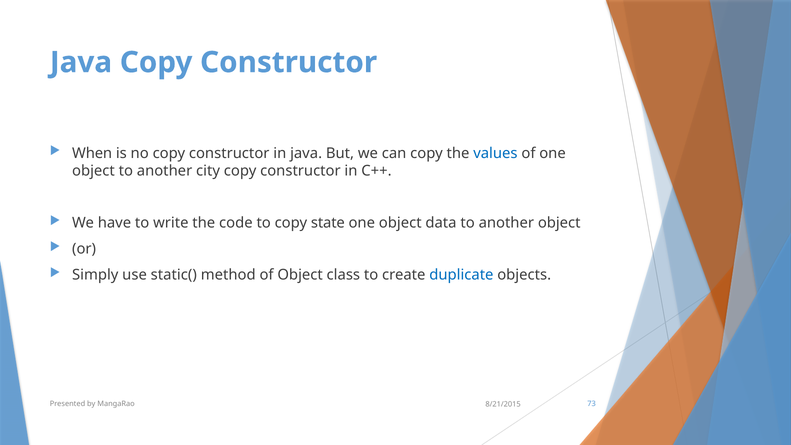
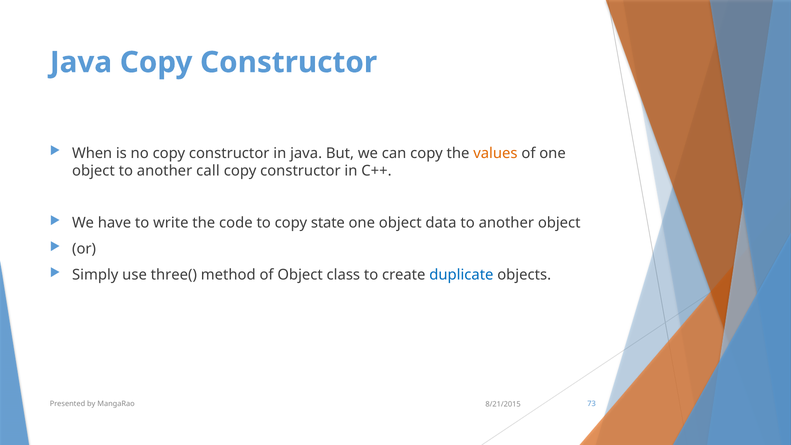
values colour: blue -> orange (495, 153)
city: city -> call (208, 171)
static(: static( -> three( (174, 275)
